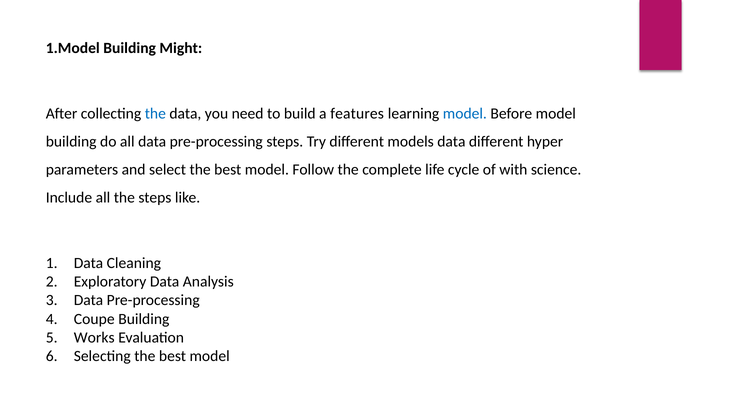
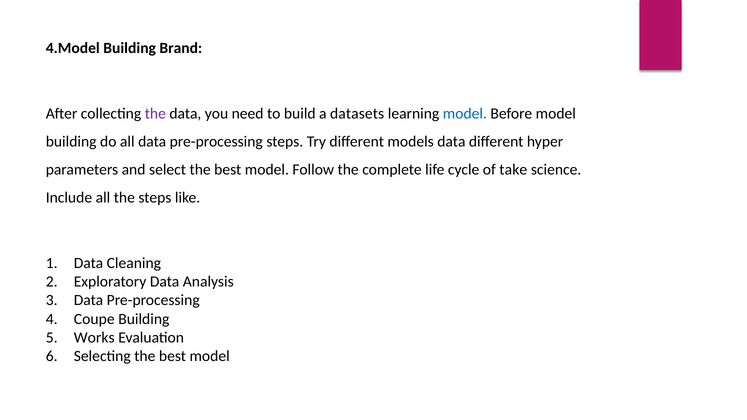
1.Model: 1.Model -> 4.Model (73, 48)
Might: Might -> Brand (181, 48)
the colour: blue -> purple (155, 114)
features: features -> datasets (357, 114)
with: with -> take (513, 170)
